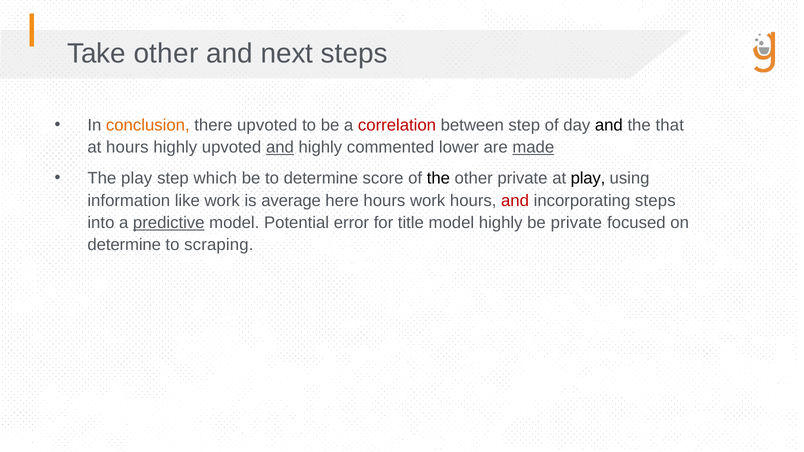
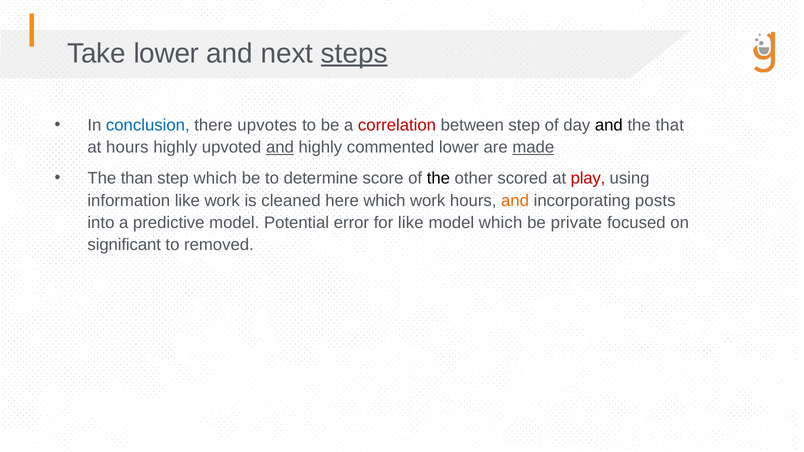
Take other: other -> lower (166, 53)
steps underline: none -> present (354, 53)
conclusion colour: orange -> blue (148, 125)
there upvoted: upvoted -> upvotes (267, 125)
The play: play -> than (137, 179)
other private: private -> scored (522, 179)
play colour: black -> red (588, 179)
average: average -> cleaned (291, 201)
here hours: hours -> which (384, 201)
and colour: red -> orange (515, 201)
incorporating steps: steps -> posts (655, 201)
predictive underline: present -> none (169, 223)
for title: title -> like (411, 223)
model highly: highly -> which (501, 223)
determine: determine -> significant (124, 245)
scraping: scraping -> removed (219, 245)
